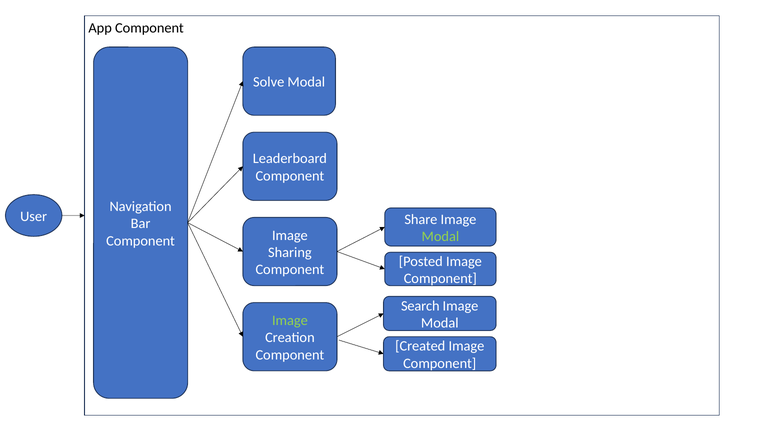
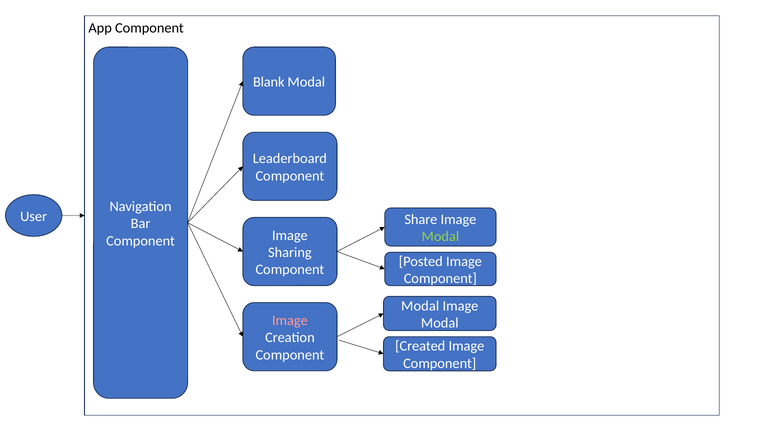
Solve: Solve -> Blank (269, 82)
Search: Search -> Modal (420, 306)
Image colour: light green -> pink (290, 321)
